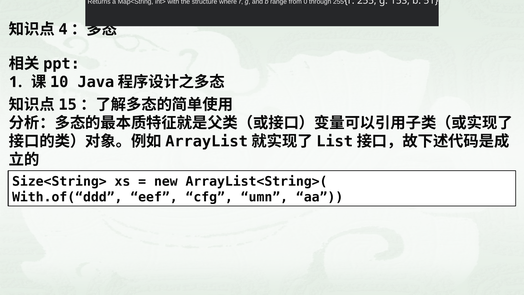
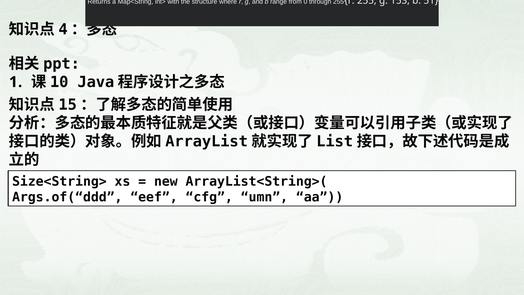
With.of(“ddd: With.of(“ddd -> Args.of(“ddd (67, 197)
